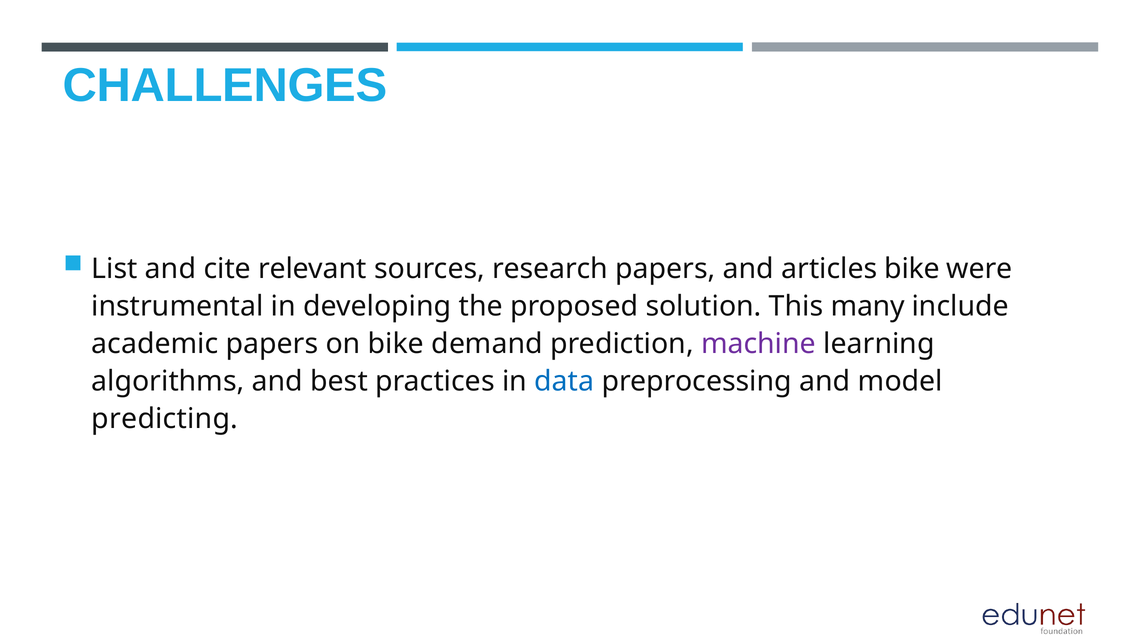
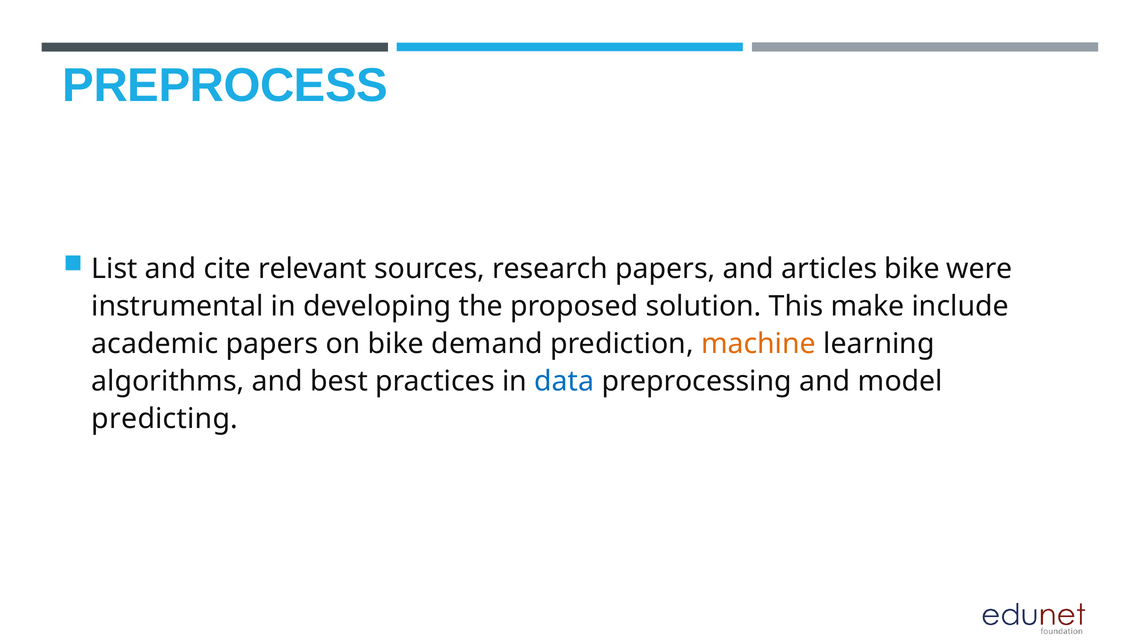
CHALLENGES: CHALLENGES -> PREPROCESS (225, 86)
many: many -> make (868, 306)
machine colour: purple -> orange (759, 344)
